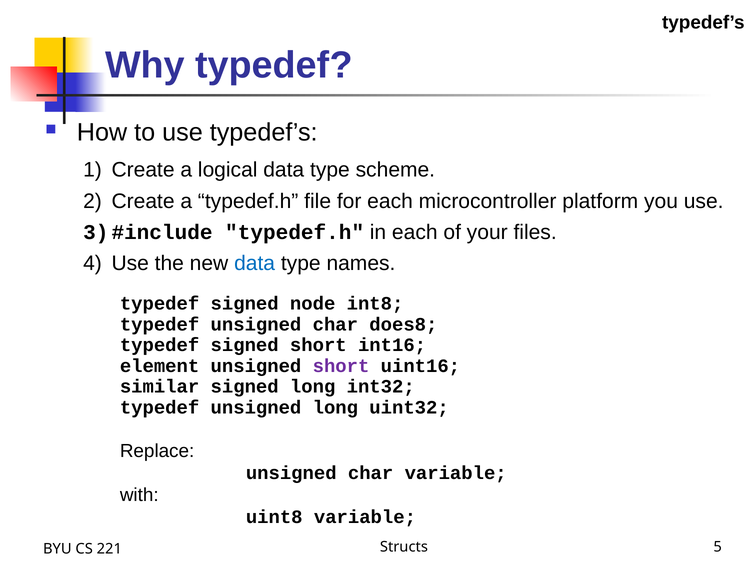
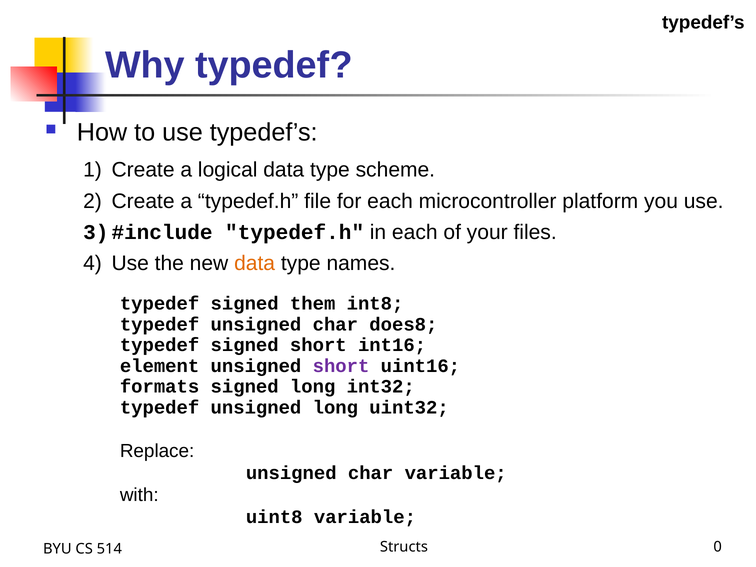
data colour: blue -> orange (255, 263)
node: node -> them (313, 303)
similar: similar -> formats (160, 387)
5: 5 -> 0 (718, 547)
221: 221 -> 514 (109, 549)
